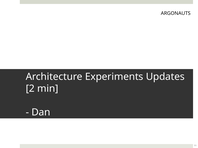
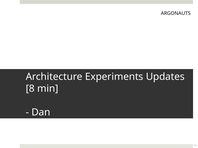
2: 2 -> 8 (30, 89)
